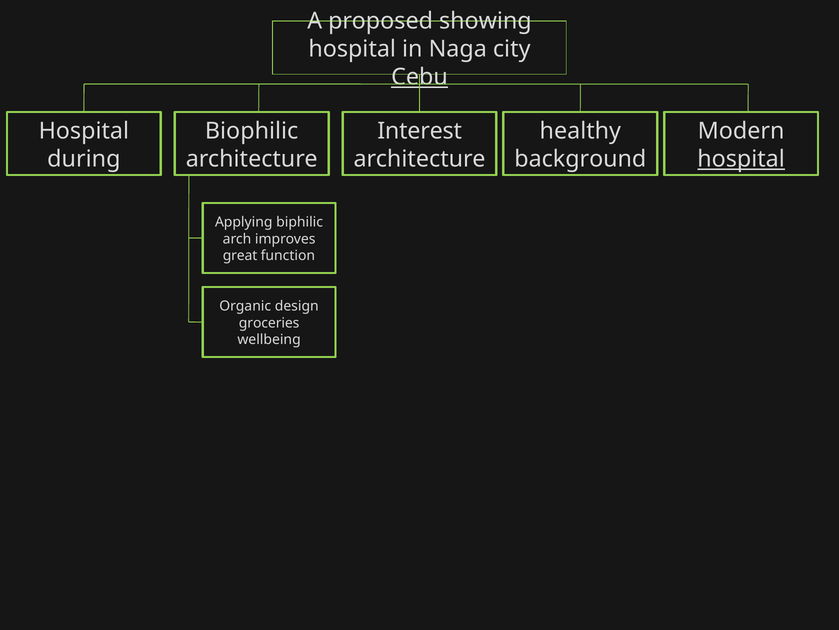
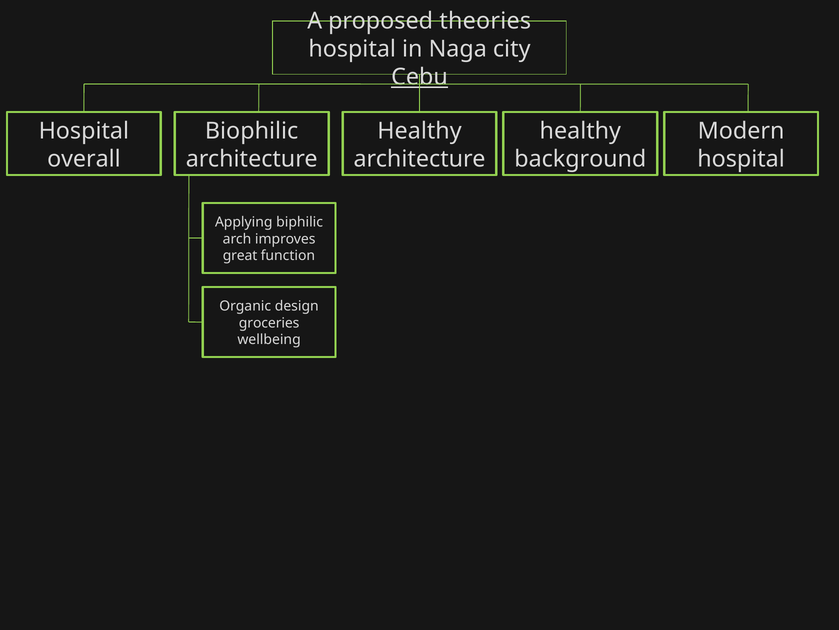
showing: showing -> theories (485, 21)
Interest: Interest -> Healthy (420, 131)
during: during -> overall (84, 159)
hospital underline: present -> none (741, 159)
